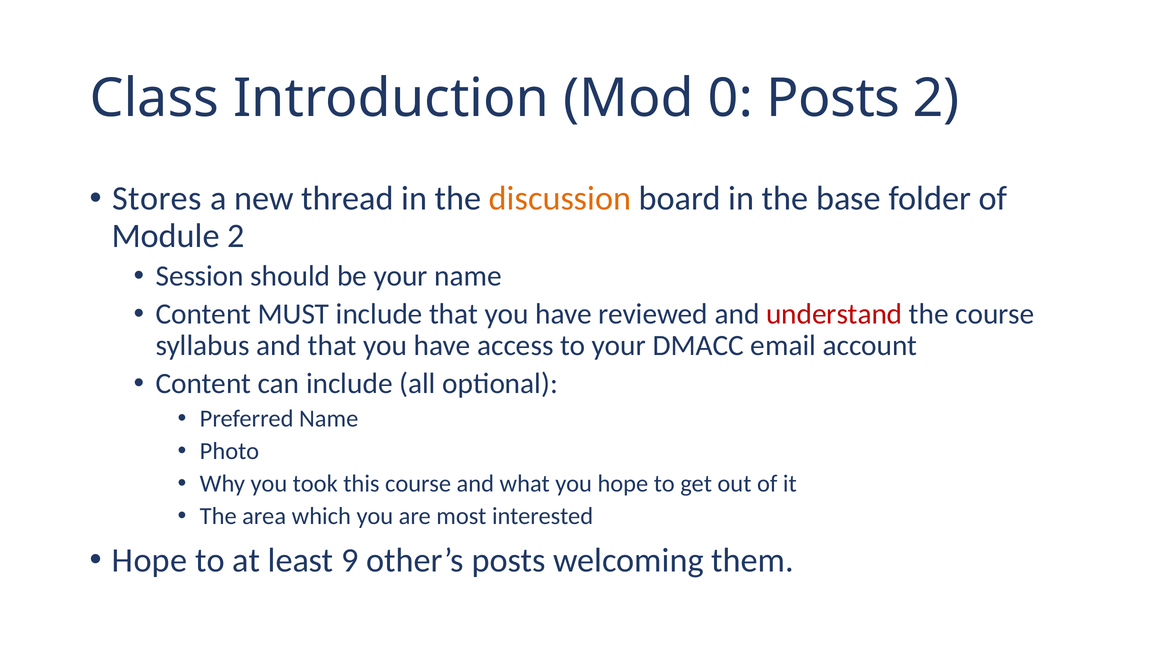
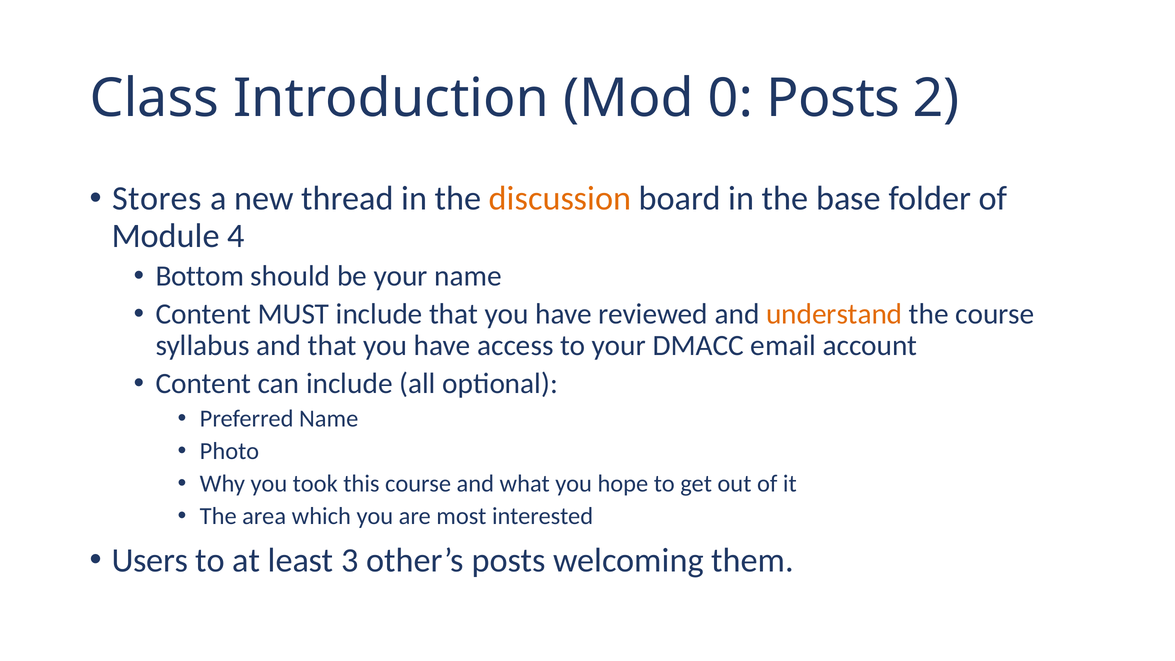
Module 2: 2 -> 4 (236, 236)
Session: Session -> Bottom (200, 276)
understand colour: red -> orange (834, 314)
Hope: Hope -> Users (150, 560)
9: 9 -> 3 (350, 560)
